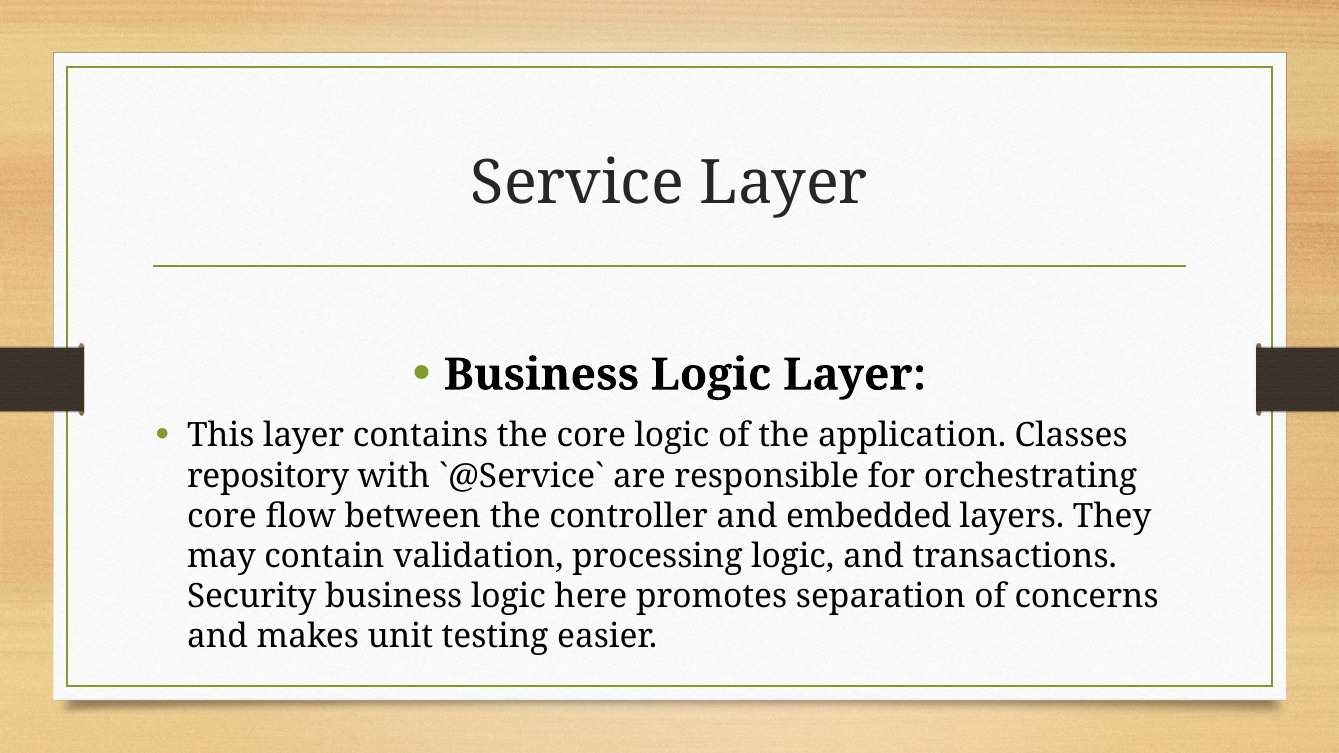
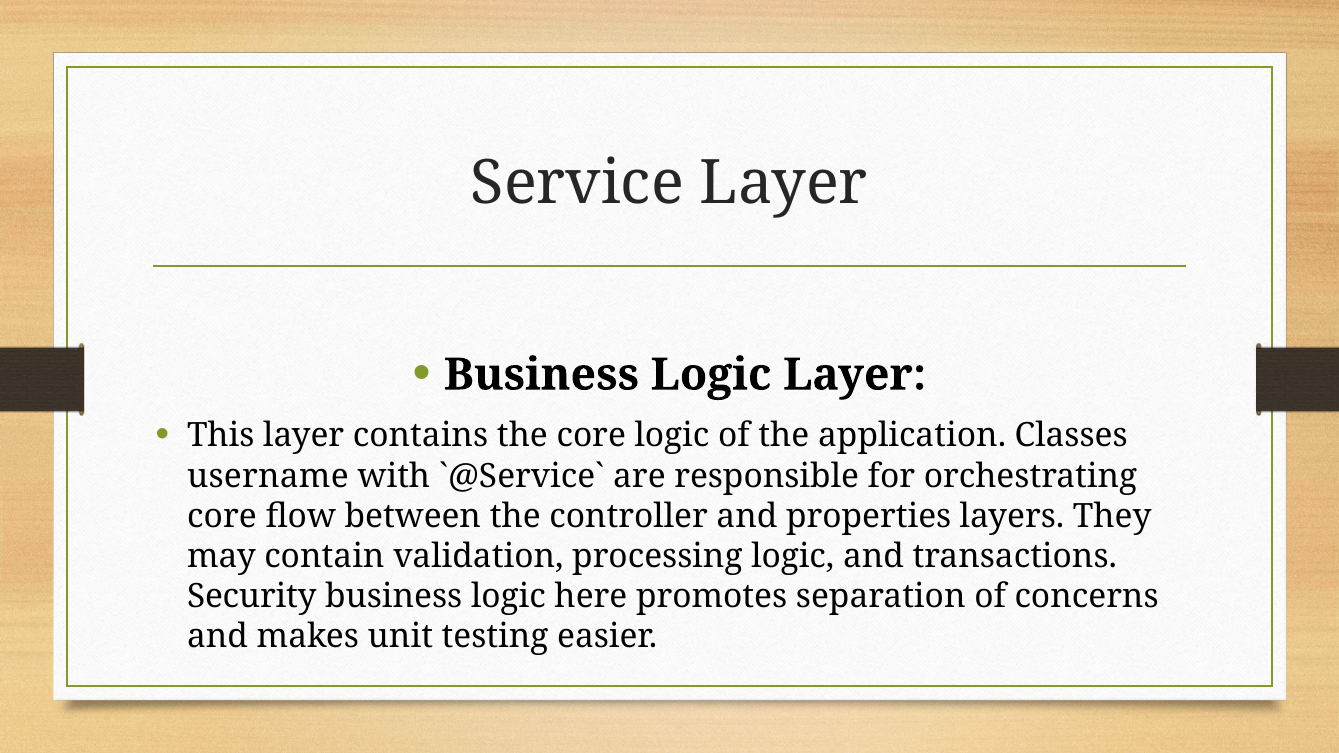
repository: repository -> username (268, 476)
embedded: embedded -> properties (869, 516)
